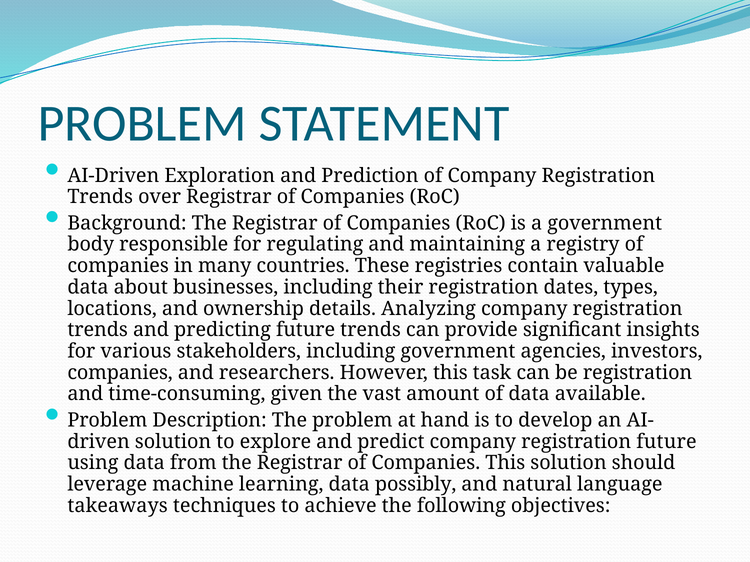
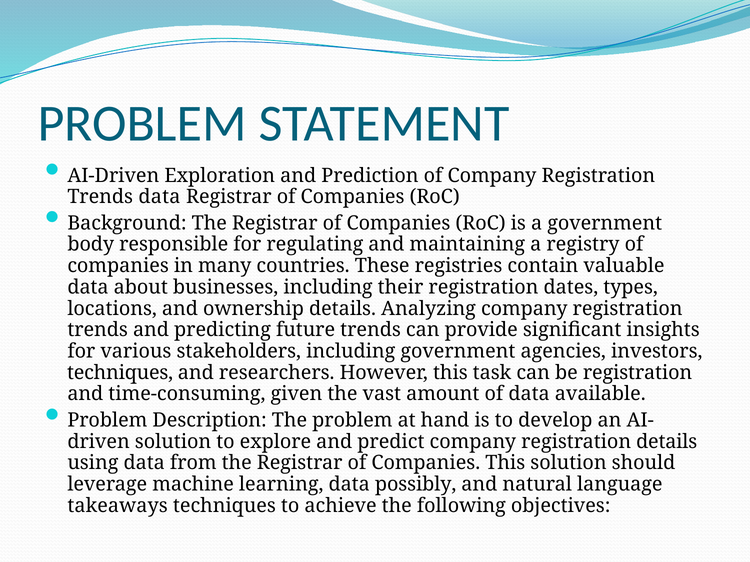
Trends over: over -> data (159, 197)
companies: companies -> techniques (120, 373)
registration future: future -> details (667, 442)
